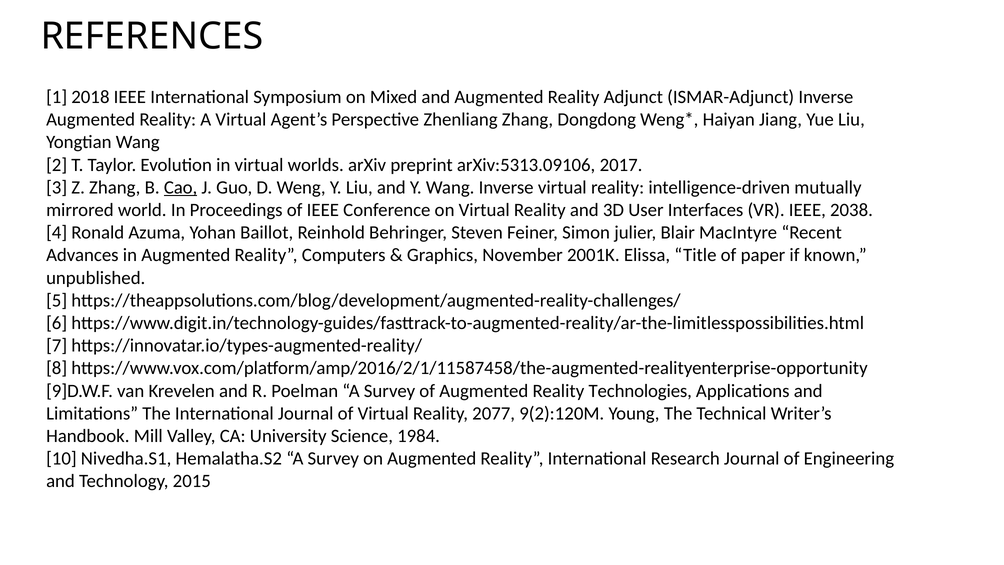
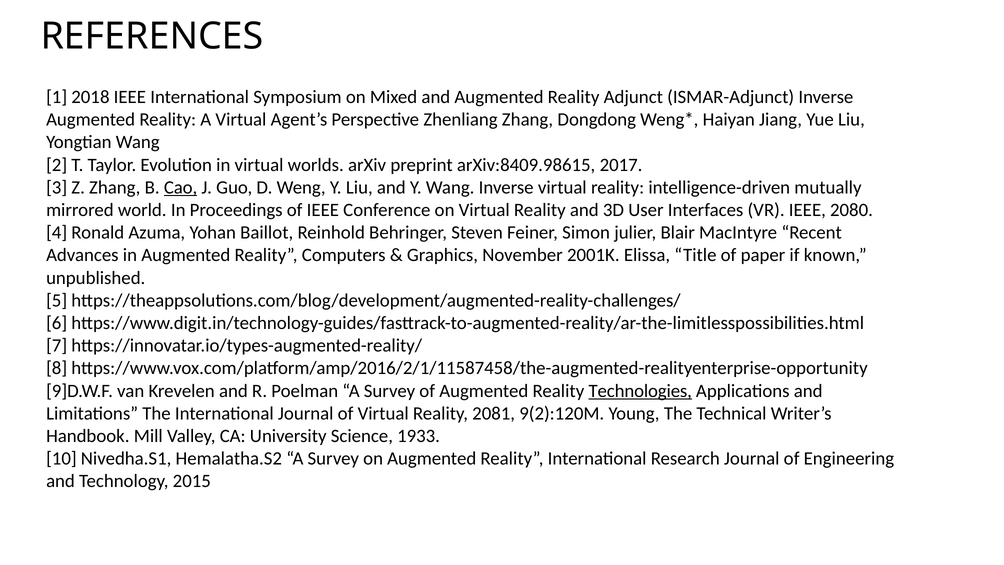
arXiv:5313.09106: arXiv:5313.09106 -> arXiv:8409.98615 (526, 165)
2038: 2038 -> 2080 (851, 210)
Technologies underline: none -> present (640, 391)
2077: 2077 -> 2081 (494, 413)
1984: 1984 -> 1933 (419, 436)
